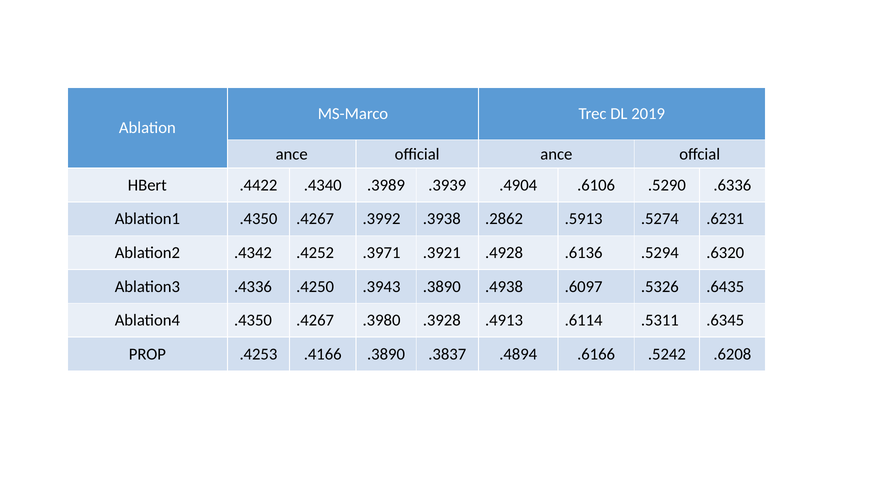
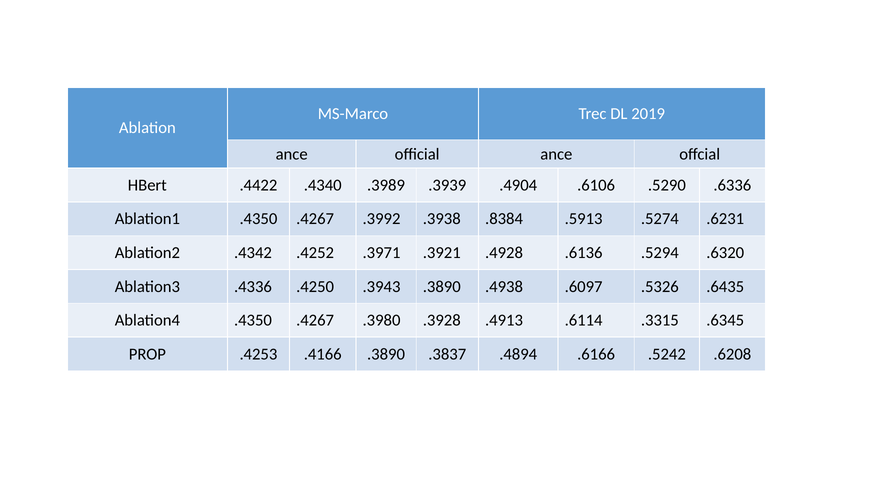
.2862: .2862 -> .8384 (504, 219)
.5311: .5311 -> .3315 (660, 320)
